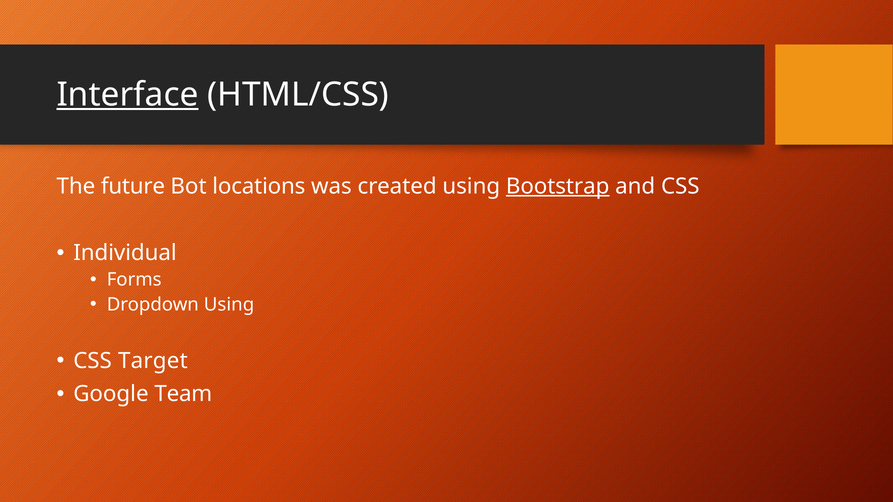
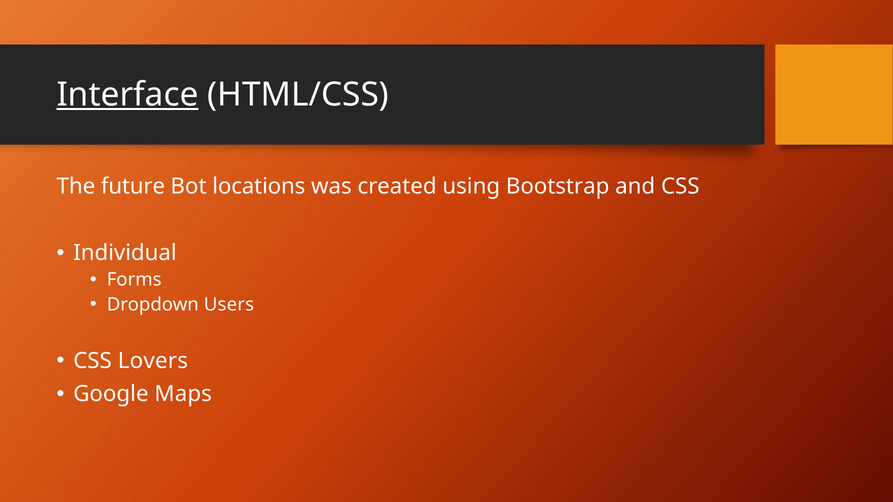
Bootstrap underline: present -> none (558, 186)
Dropdown Using: Using -> Users (229, 305)
Target: Target -> Lovers (153, 361)
Team: Team -> Maps (183, 394)
